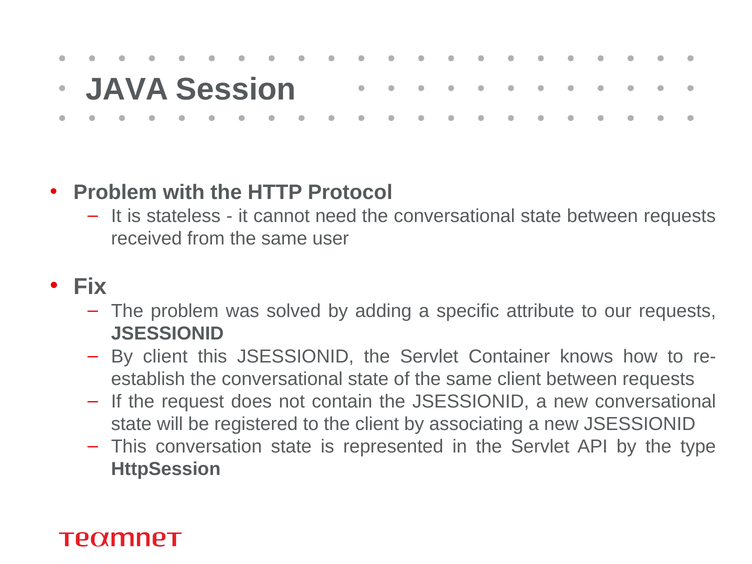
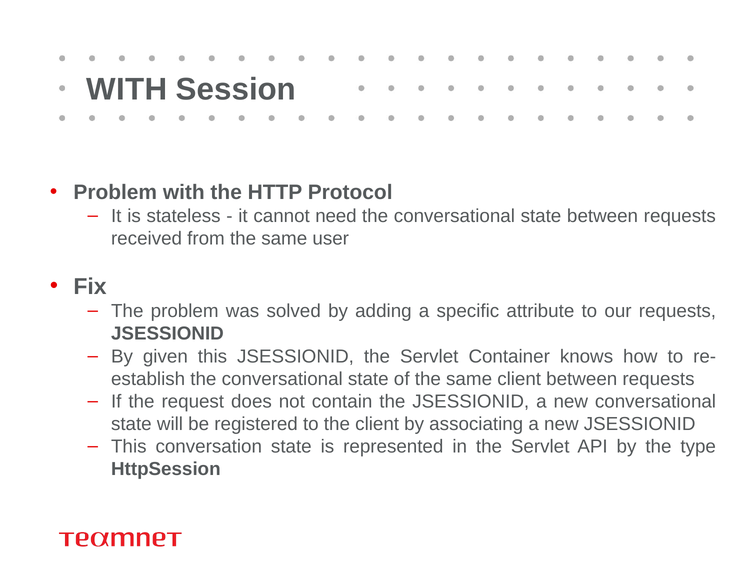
JAVA: JAVA -> WITH (127, 90)
By client: client -> given (165, 356)
